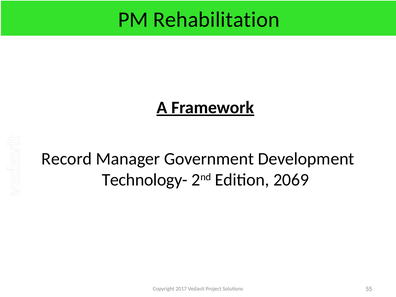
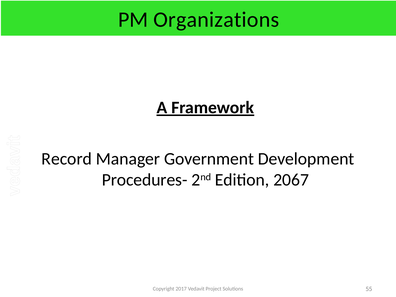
Rehabilitation: Rehabilitation -> Organizations (216, 20)
Technology-: Technology- -> Procedures- (145, 180)
2069: 2069 -> 2067 (291, 180)
